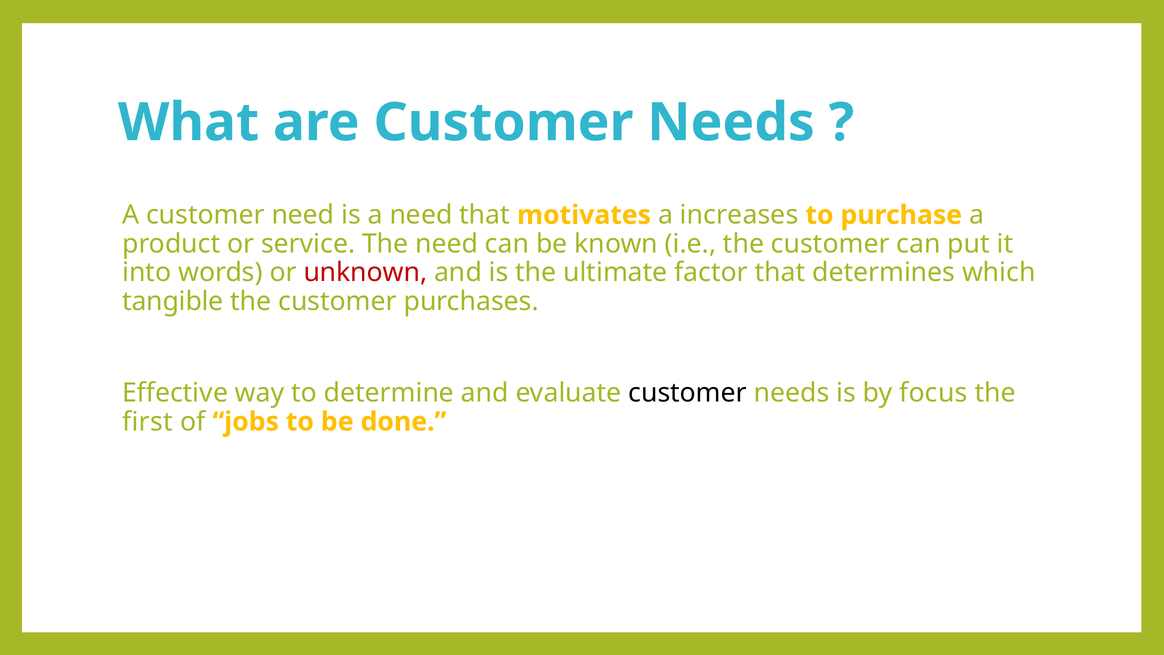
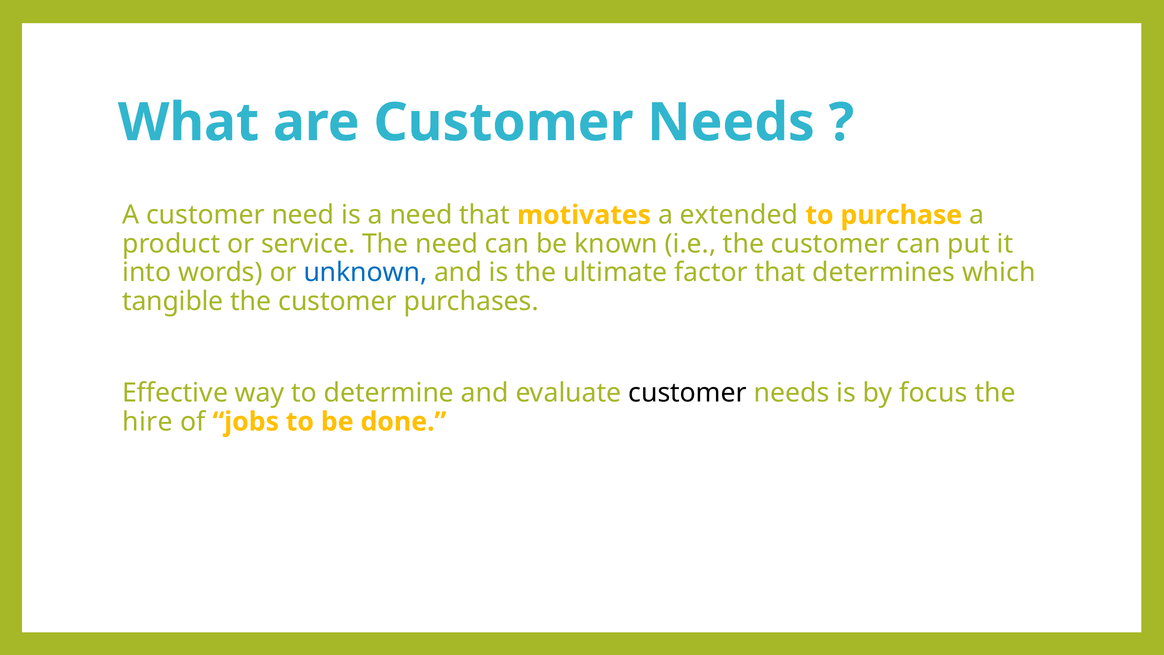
increases: increases -> extended (739, 215)
unknown colour: red -> blue (365, 273)
first: first -> hire (148, 422)
